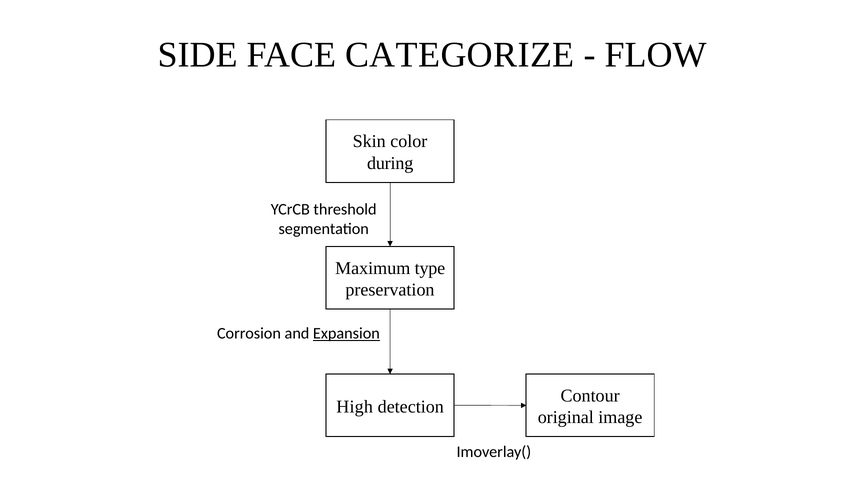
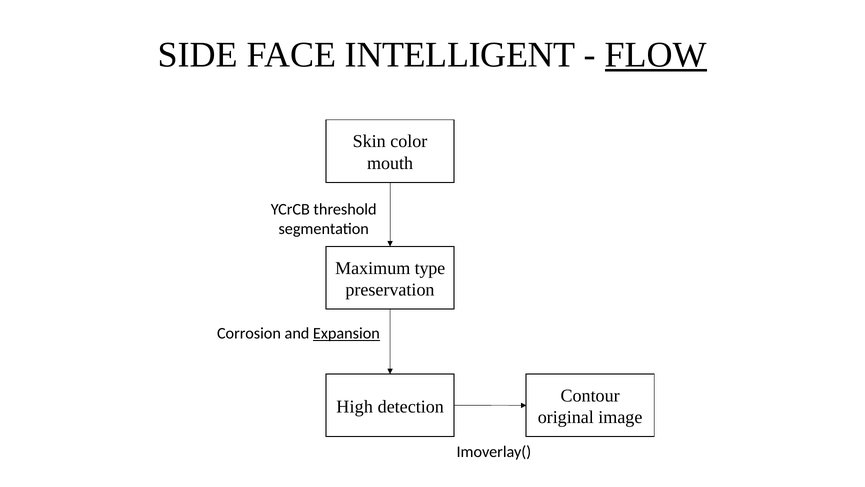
CATEGORIZE: CATEGORIZE -> INTELLIGENT (460, 55)
FLOW underline: none -> present (656, 55)
during: during -> mouth (390, 163)
